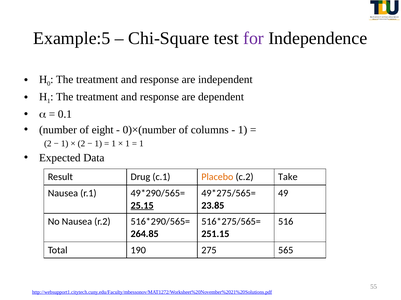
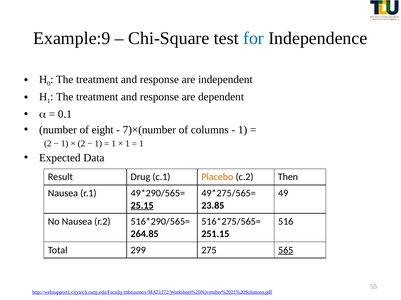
Example:5: Example:5 -> Example:9 (72, 38)
for colour: purple -> blue (254, 38)
0)×(number: 0)×(number -> 7)×(number (149, 130)
Take: Take -> Then (288, 177)
190: 190 -> 299 (138, 251)
565 underline: none -> present (286, 251)
